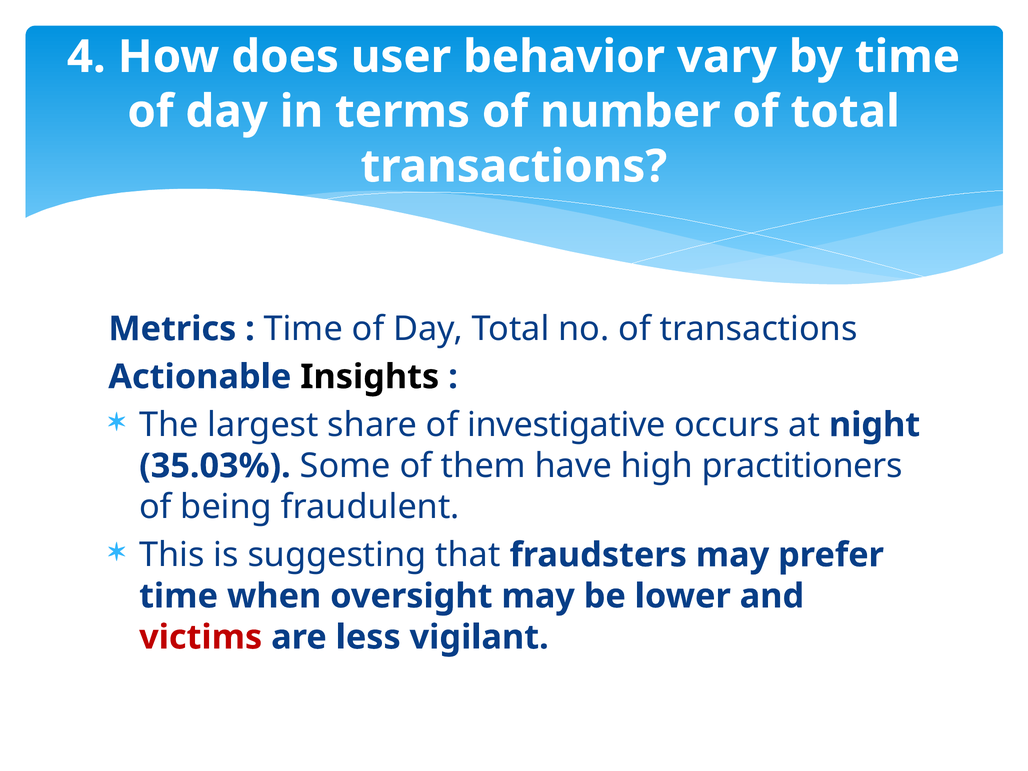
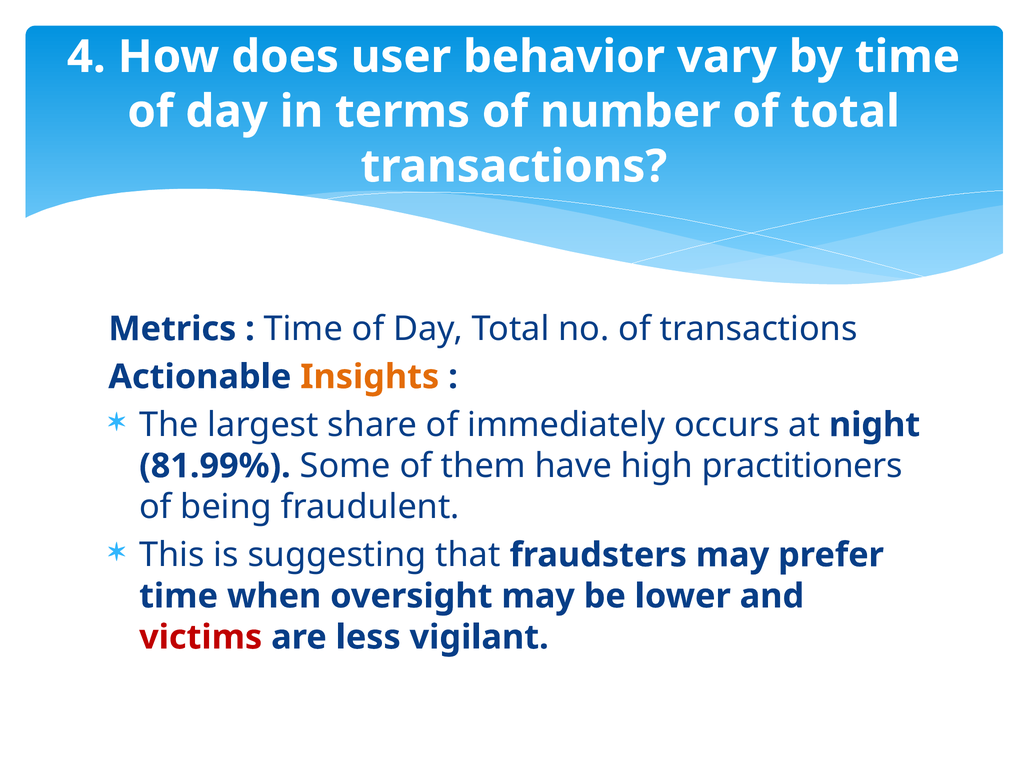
Insights colour: black -> orange (370, 377)
investigative: investigative -> immediately (566, 425)
35.03%: 35.03% -> 81.99% (215, 466)
